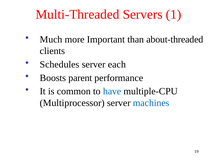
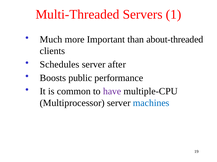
each: each -> after (117, 65)
parent: parent -> public (80, 78)
have colour: blue -> purple (112, 92)
